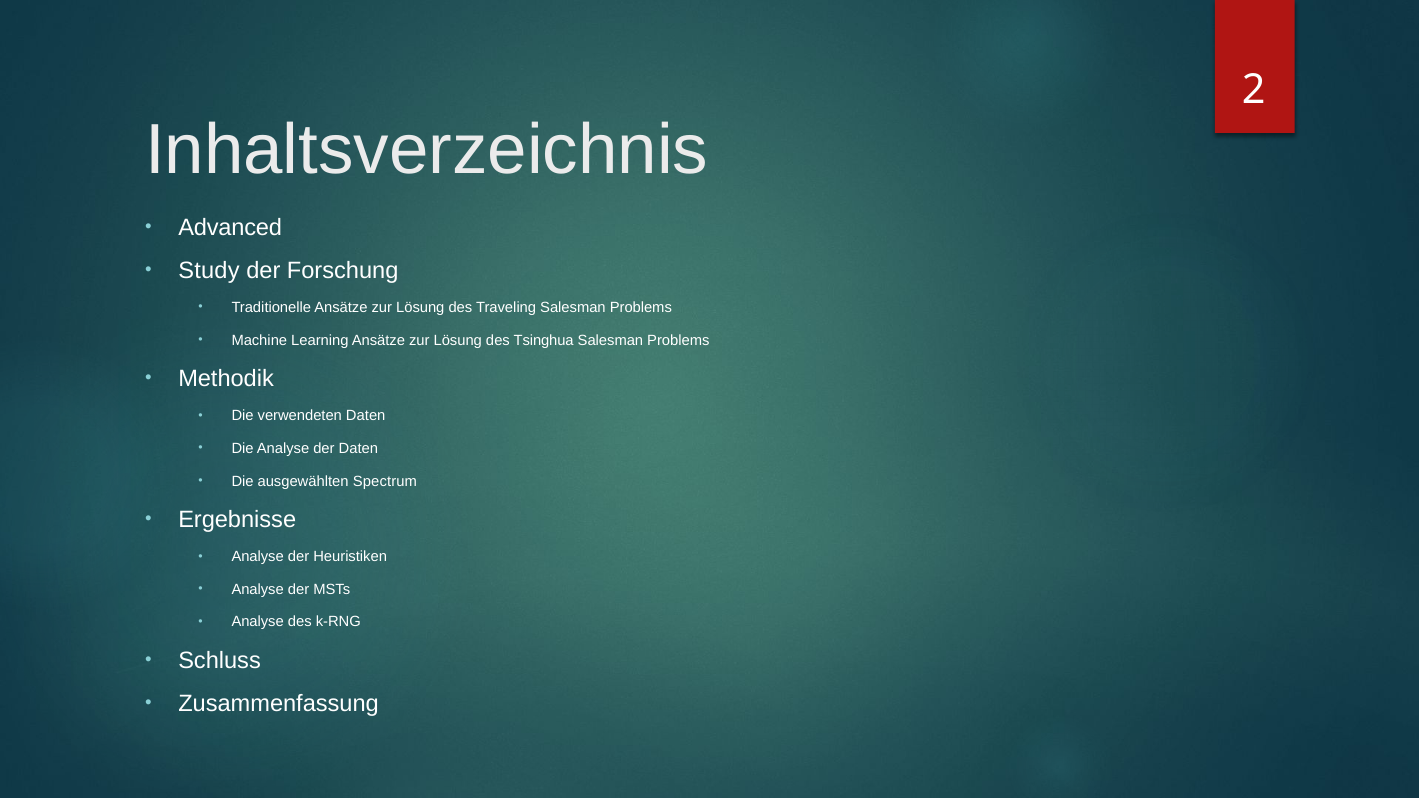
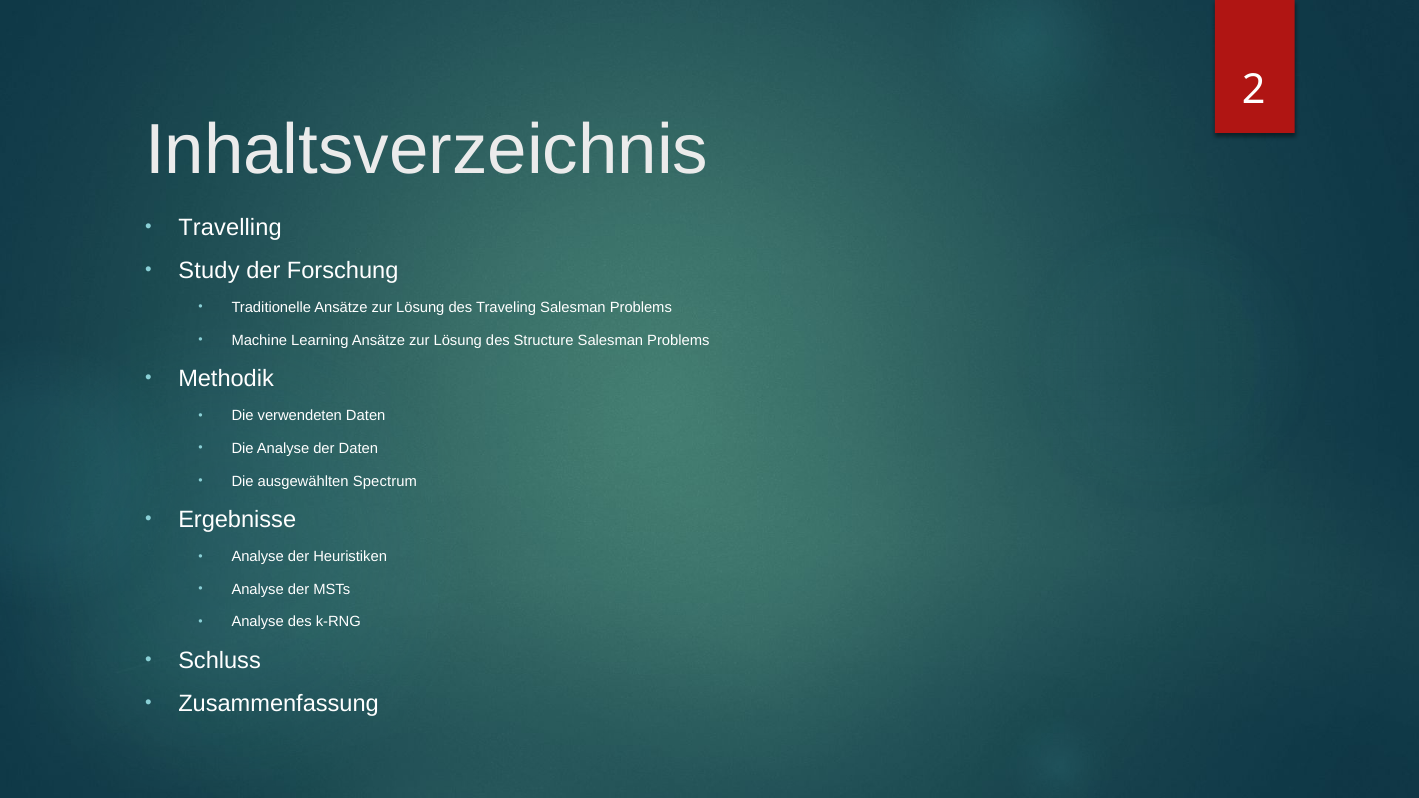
Advanced: Advanced -> Travelling (230, 227)
Tsinghua: Tsinghua -> Structure (544, 340)
